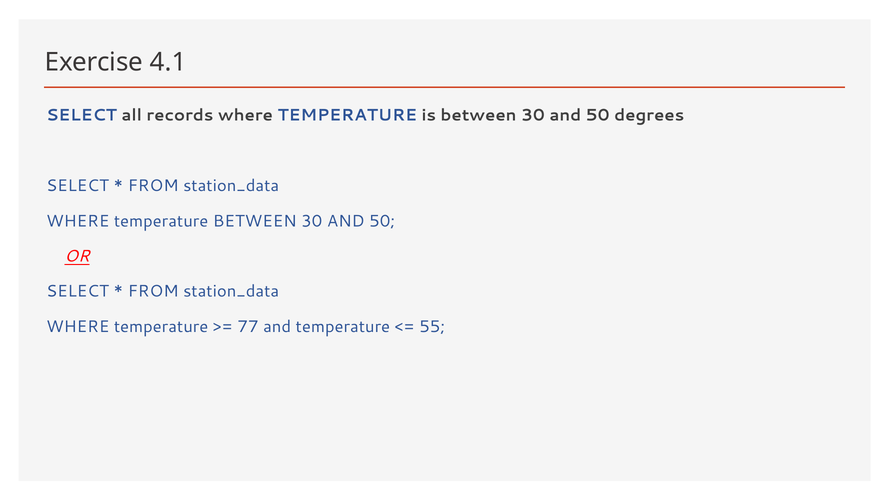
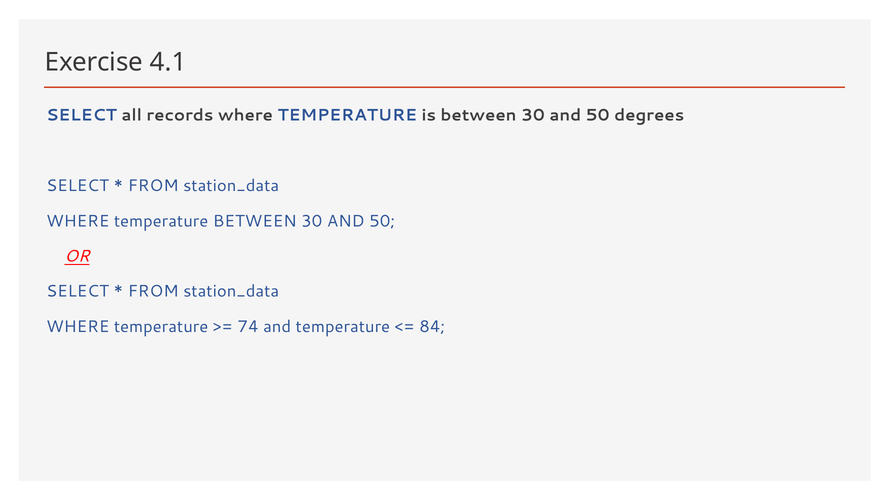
77: 77 -> 74 (248, 327)
55: 55 -> 84 (432, 327)
